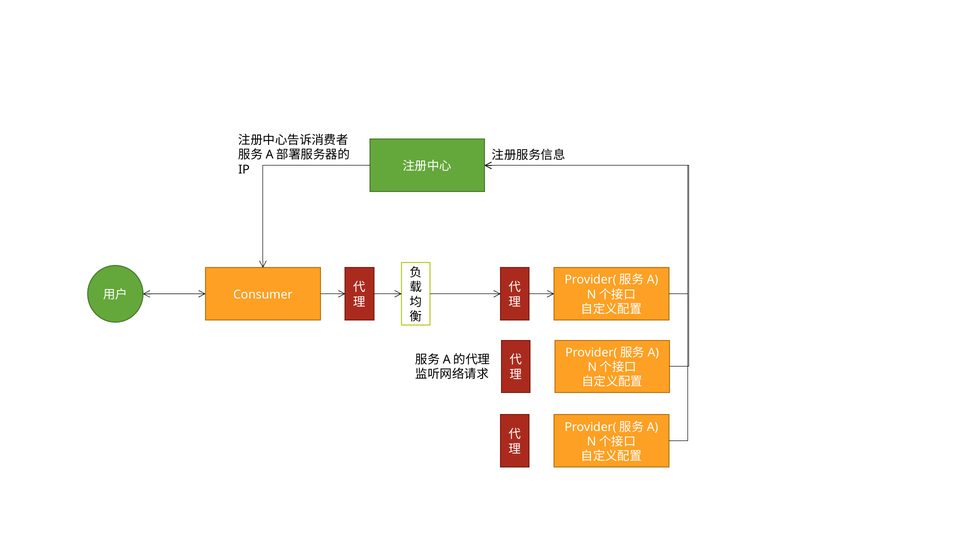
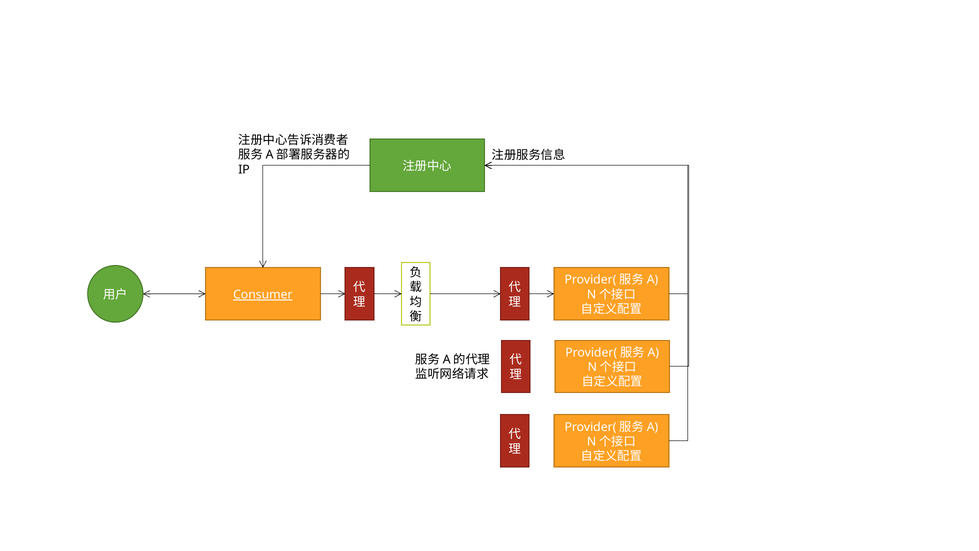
Consumer underline: none -> present (263, 294)
